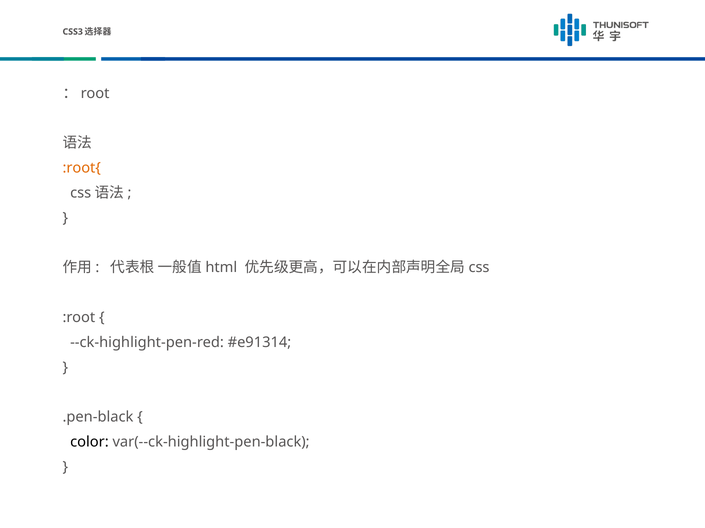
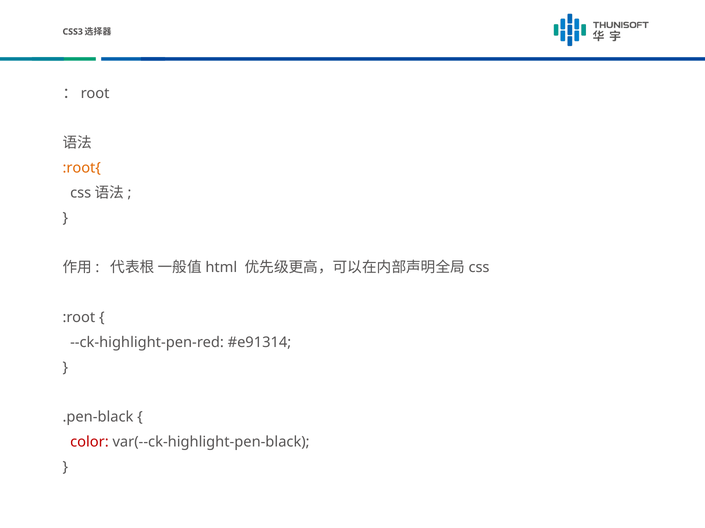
color colour: black -> red (89, 443)
